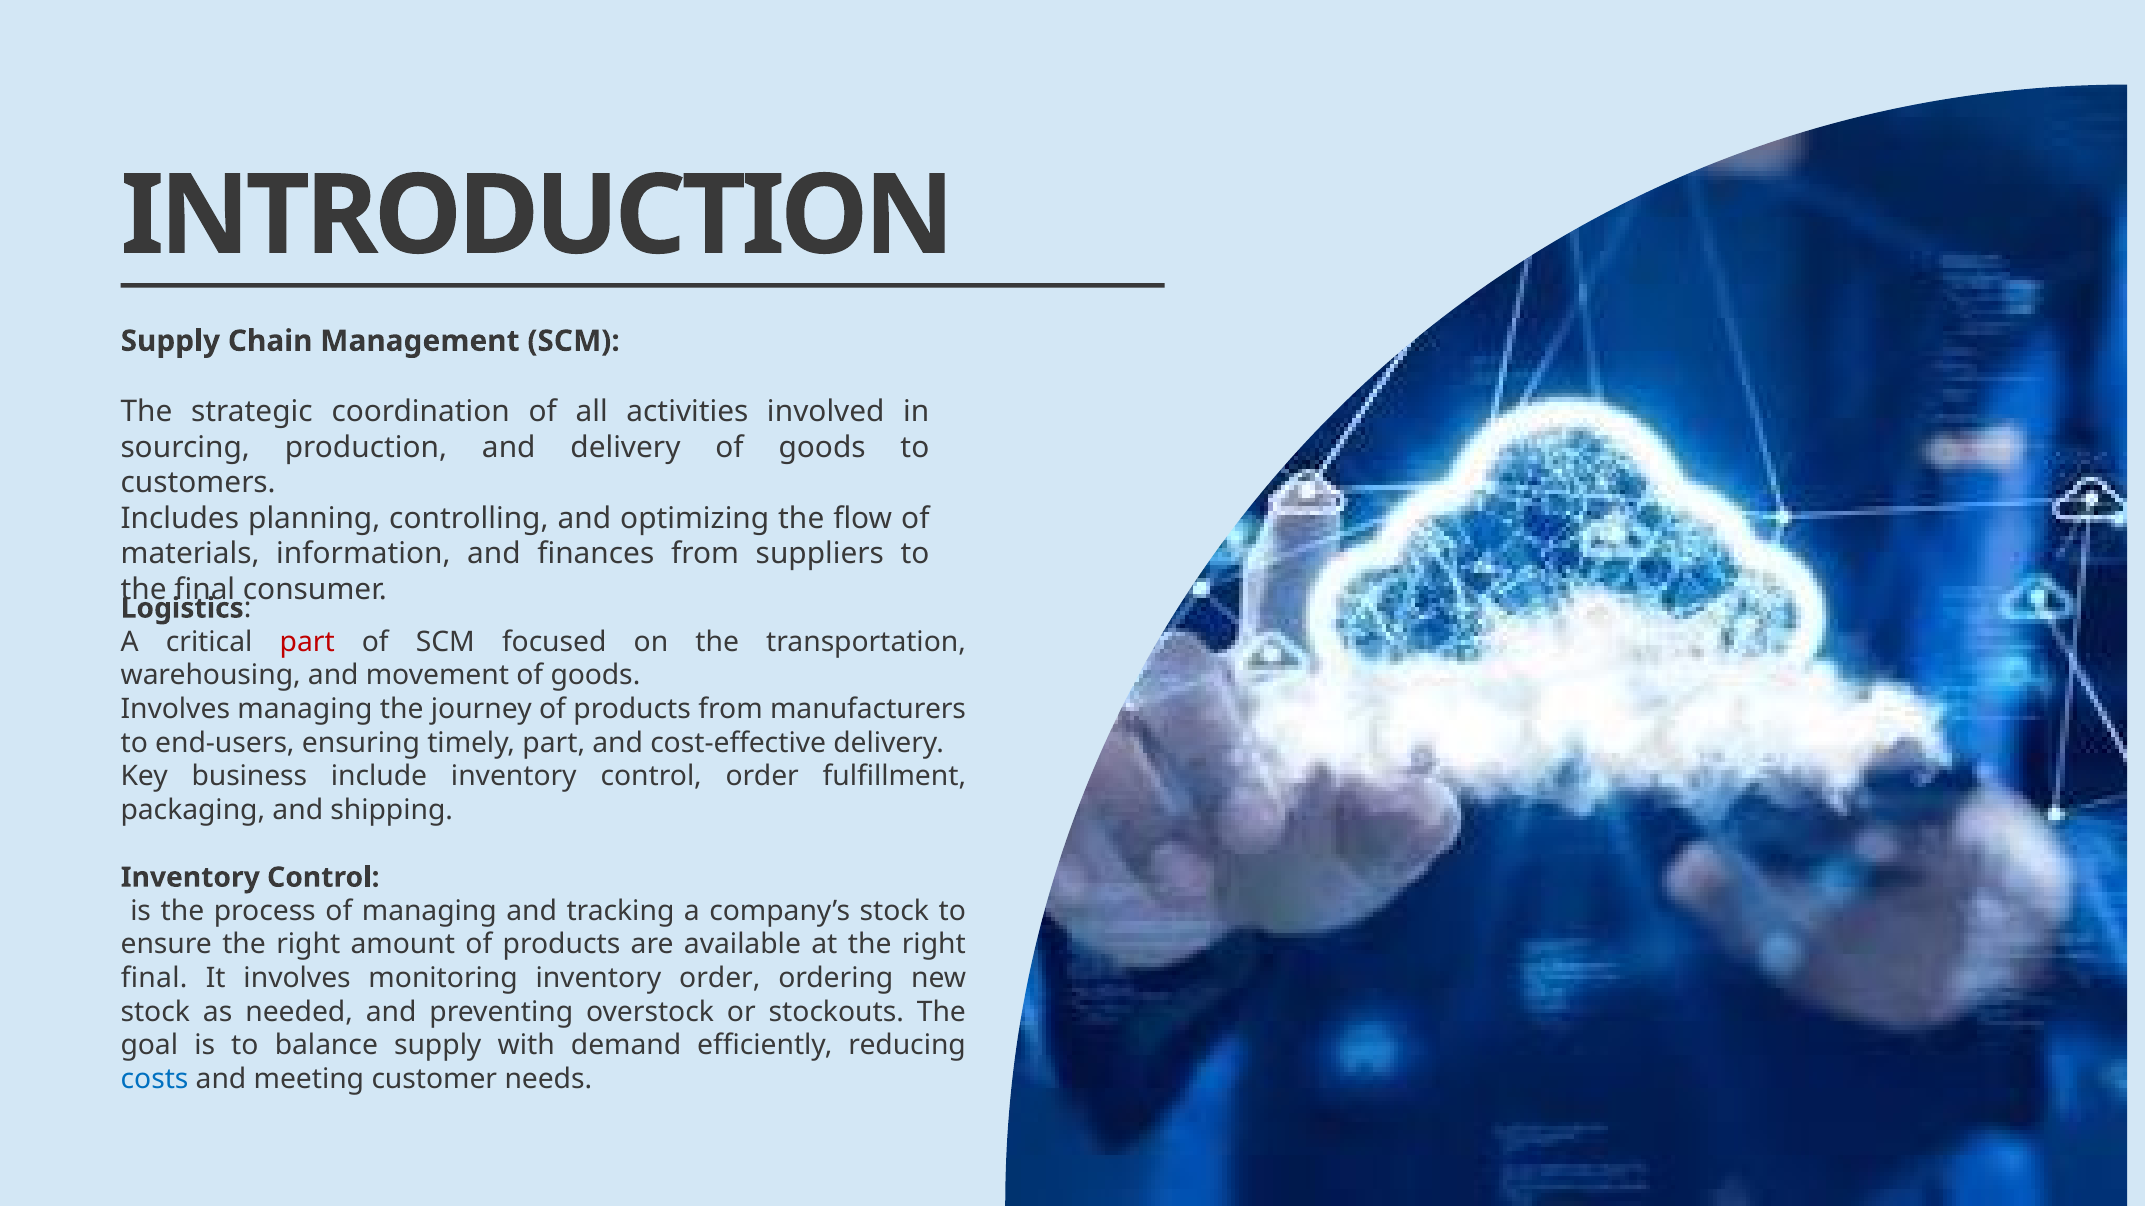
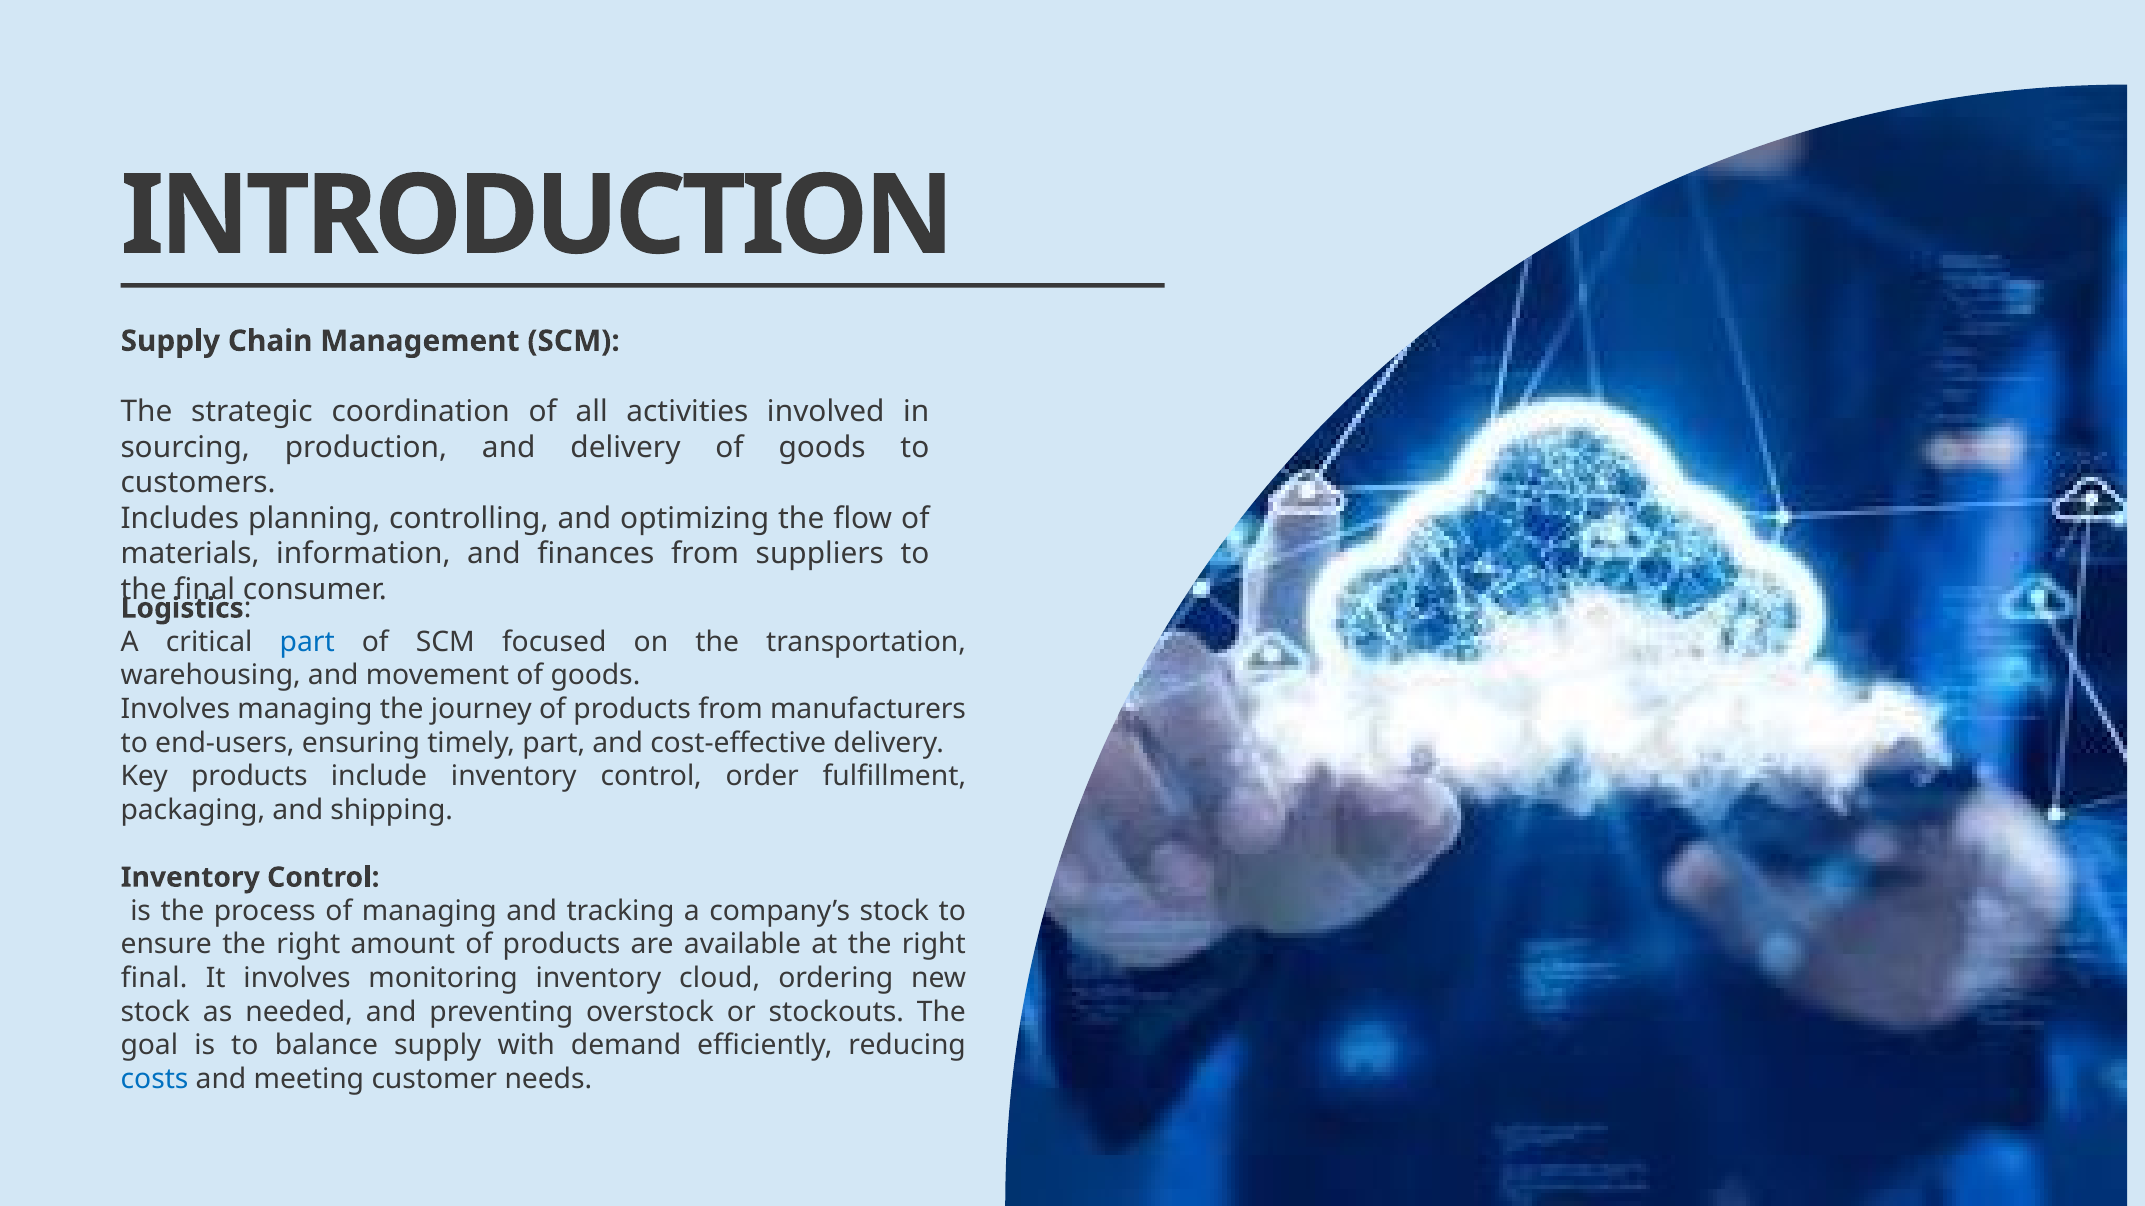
part colour: red -> blue (307, 642)
Key business: business -> products (249, 777)
inventory order: order -> cloud (720, 979)
